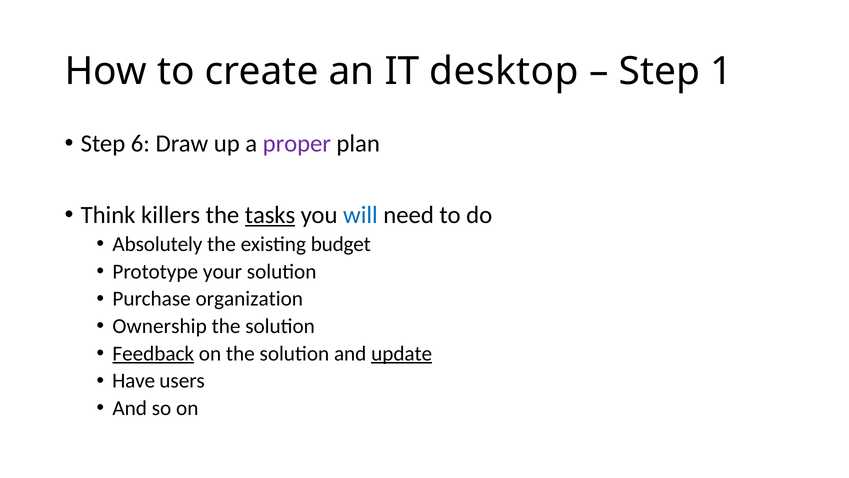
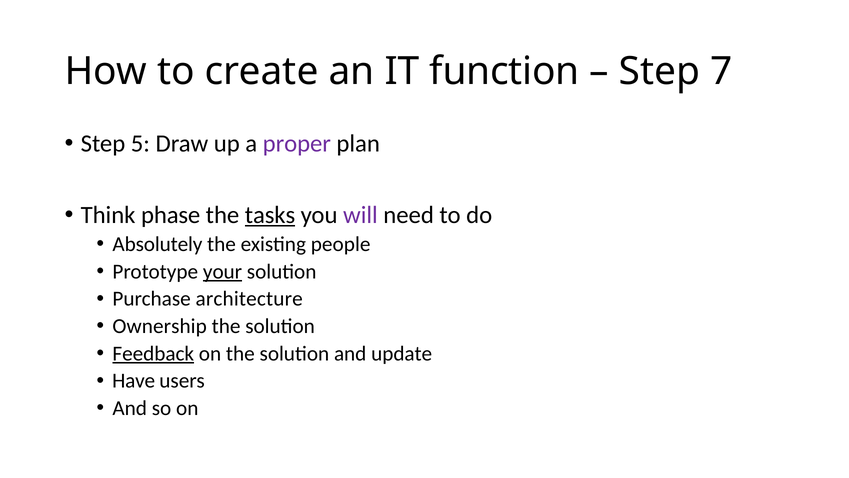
desktop: desktop -> function (504, 71)
1: 1 -> 7 (721, 71)
6: 6 -> 5 (140, 144)
killers: killers -> phase (171, 215)
will colour: blue -> purple (360, 215)
budget: budget -> people (341, 244)
your underline: none -> present (223, 271)
organization: organization -> architecture (249, 299)
update underline: present -> none (402, 353)
